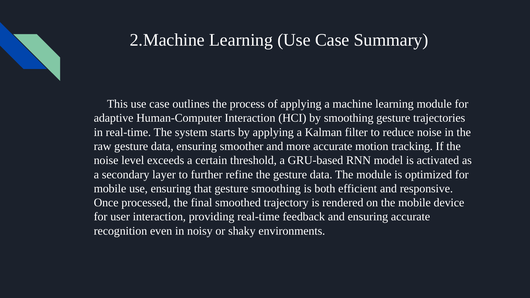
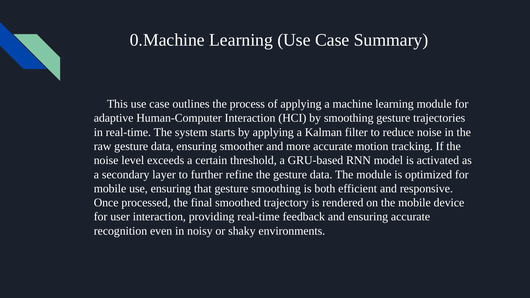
2.Machine: 2.Machine -> 0.Machine (167, 40)
